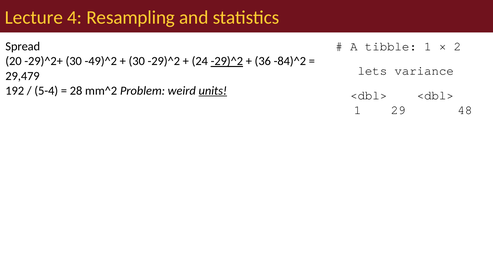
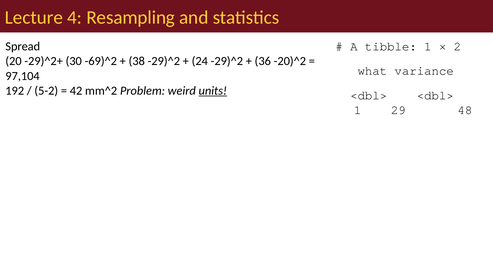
-49)^2: -49)^2 -> -69)^2 (101, 61)
30: 30 -> 38 (137, 61)
-29)^2 underline: present -> none (227, 61)
-84)^2: -84)^2 -> -20)^2 (290, 61)
lets: lets -> what (372, 71)
29,479: 29,479 -> 97,104 (23, 76)
5-4: 5-4 -> 5-2 (46, 91)
28: 28 -> 42 (76, 91)
